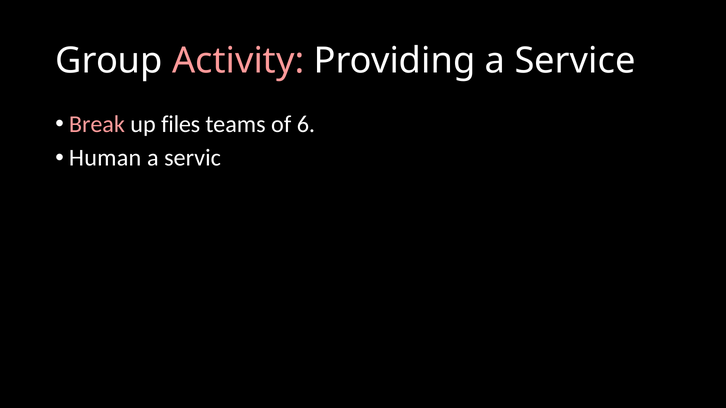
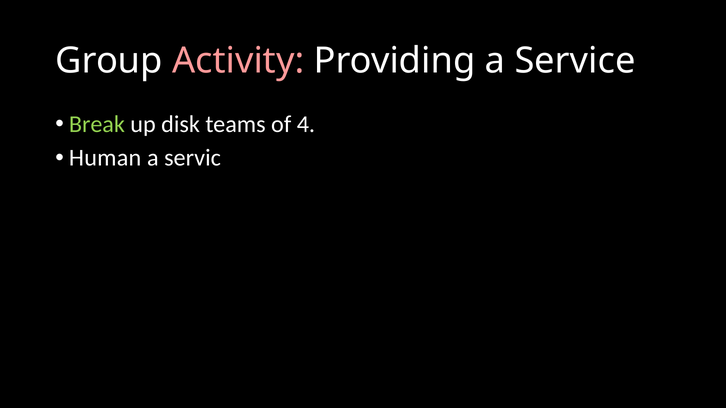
Break colour: pink -> light green (97, 124)
files: files -> disk (181, 124)
6: 6 -> 4 (306, 124)
